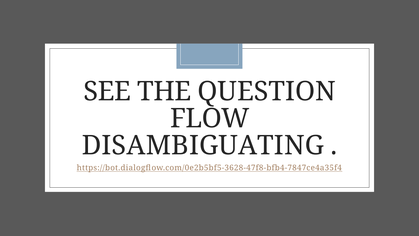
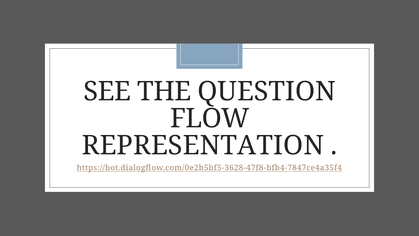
DISAMBIGUATING: DISAMBIGUATING -> REPRESENTATION (203, 145)
